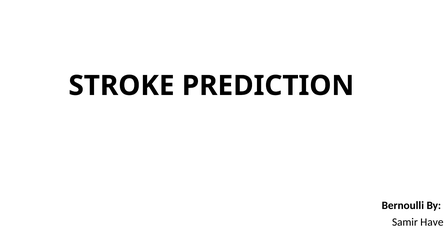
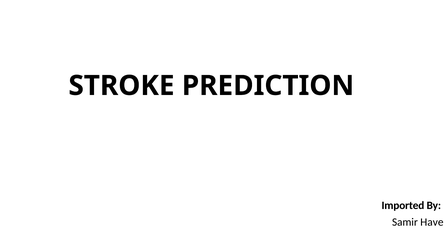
Bernoulli: Bernoulli -> Imported (403, 205)
